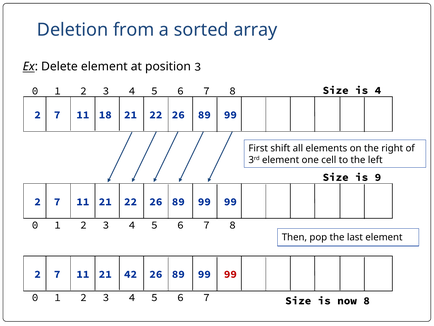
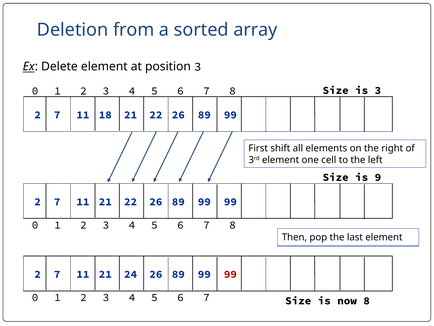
is 4: 4 -> 3 (378, 90)
42: 42 -> 24 (131, 274)
